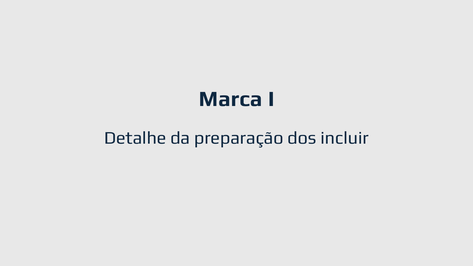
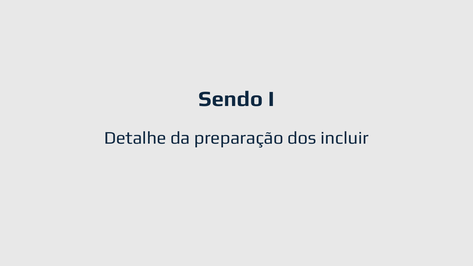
Marca: Marca -> Sendo (231, 99)
